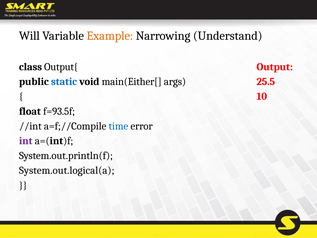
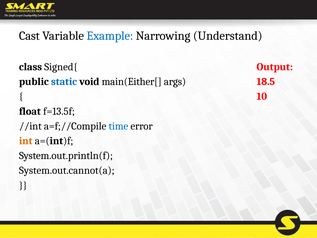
Will: Will -> Cast (29, 36)
Example colour: orange -> blue (110, 36)
Output{: Output{ -> Signed{ (61, 67)
25.5: 25.5 -> 18.5 (266, 82)
f=93.5f: f=93.5f -> f=13.5f (59, 111)
int colour: purple -> orange (26, 141)
System.out.logical(a: System.out.logical(a -> System.out.cannot(a (67, 170)
